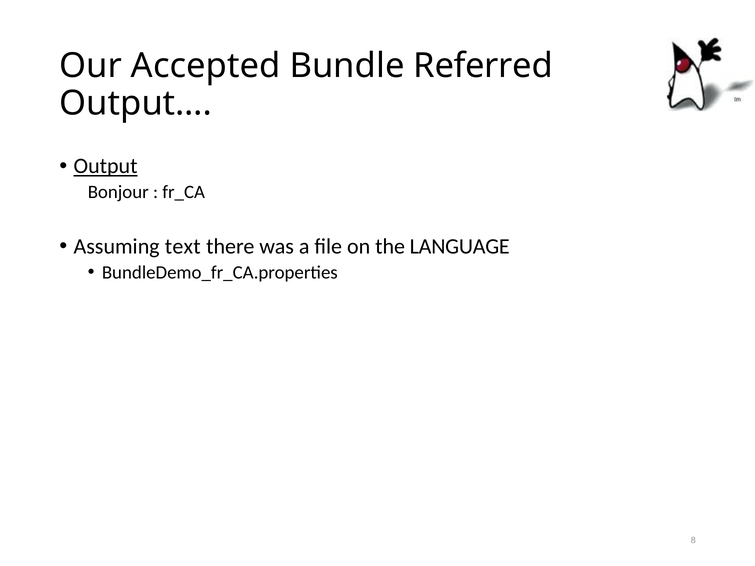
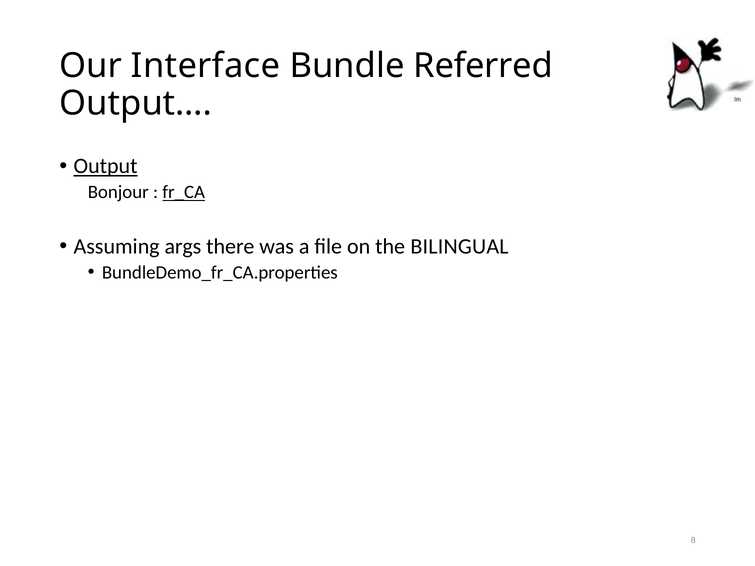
Accepted: Accepted -> Interface (206, 66)
fr_CA underline: none -> present (184, 192)
text: text -> args (183, 247)
LANGUAGE: LANGUAGE -> BILINGUAL (459, 247)
